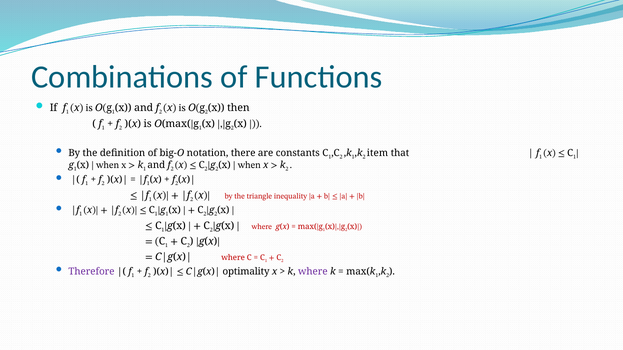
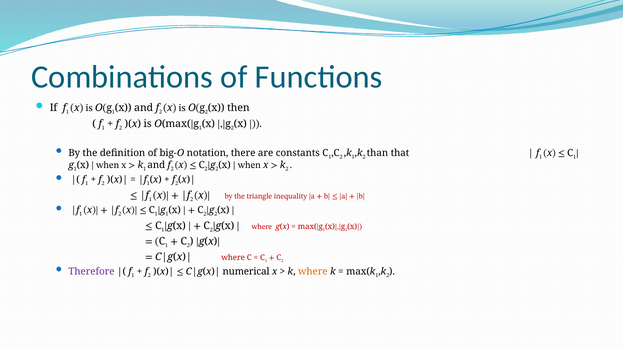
item: item -> than (377, 153)
optimality: optimality -> numerical (246, 272)
where colour: purple -> orange (313, 272)
